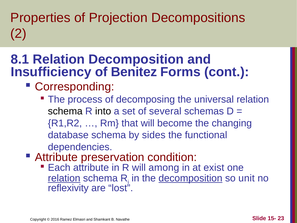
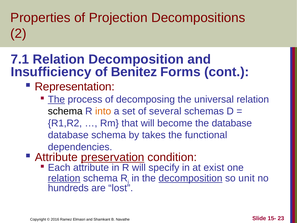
8.1: 8.1 -> 7.1 (20, 59)
Corresponding: Corresponding -> Representation (75, 87)
The underline: none -> present (56, 99)
into colour: black -> orange (103, 111)
the changing: changing -> database (232, 123)
sides: sides -> takes (154, 135)
preservation underline: none -> present (113, 157)
among: among -> specify (164, 168)
reflexivity: reflexivity -> hundreds (68, 188)
